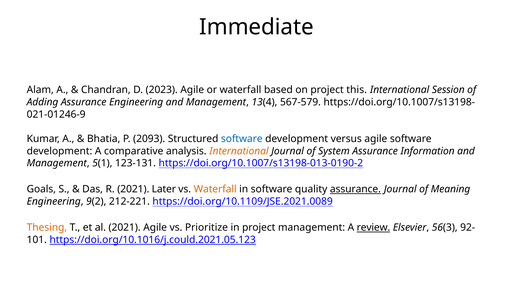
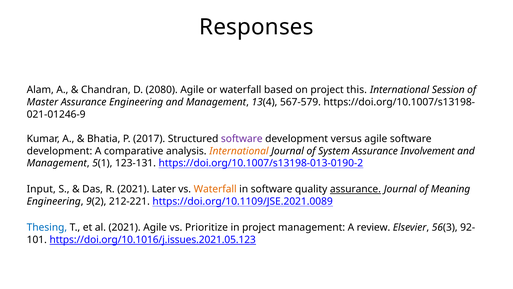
Immediate: Immediate -> Responses (256, 27)
2023: 2023 -> 2080 (162, 90)
Adding: Adding -> Master (42, 102)
2093: 2093 -> 2017 (149, 139)
software colour: blue -> purple (242, 139)
Information: Information -> Involvement (428, 151)
Goals: Goals -> Input (41, 189)
Thesing colour: orange -> blue (47, 227)
review underline: present -> none (373, 227)
https://doi.org/10.1016/j.could.2021.05.123: https://doi.org/10.1016/j.could.2021.05.123 -> https://doi.org/10.1016/j.issues.2021.05.123 (153, 239)
